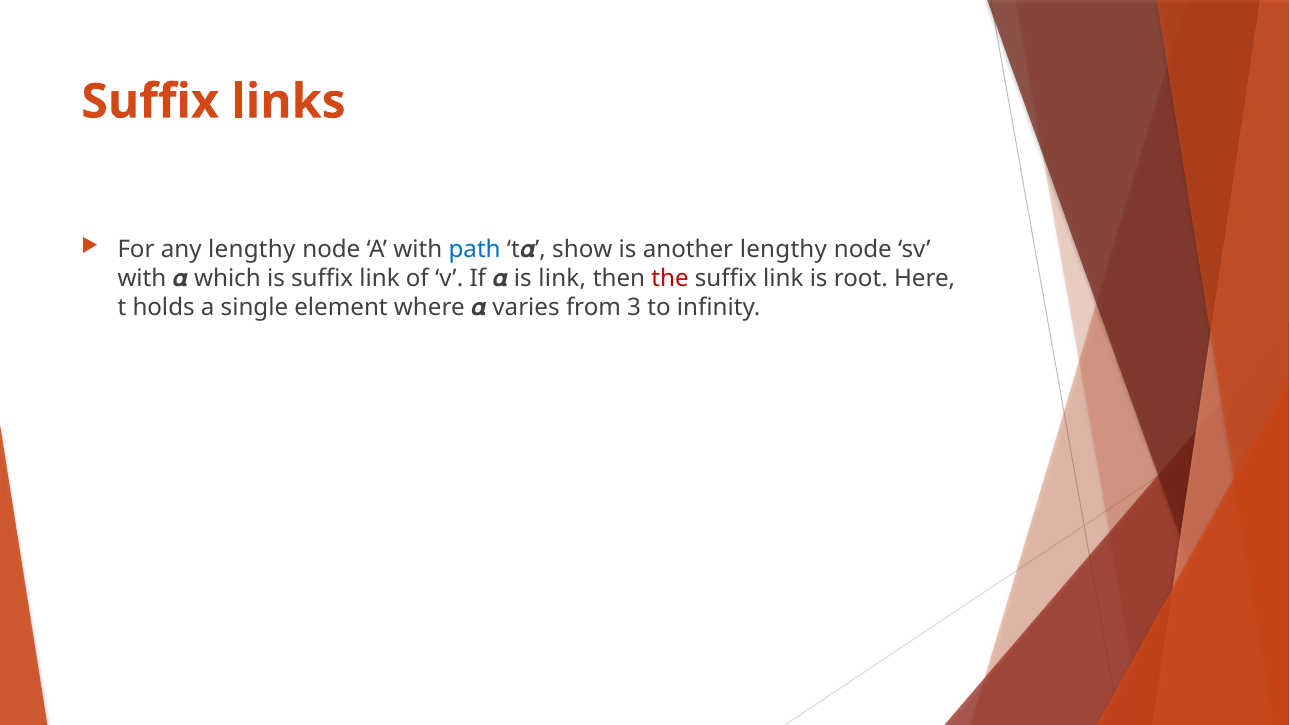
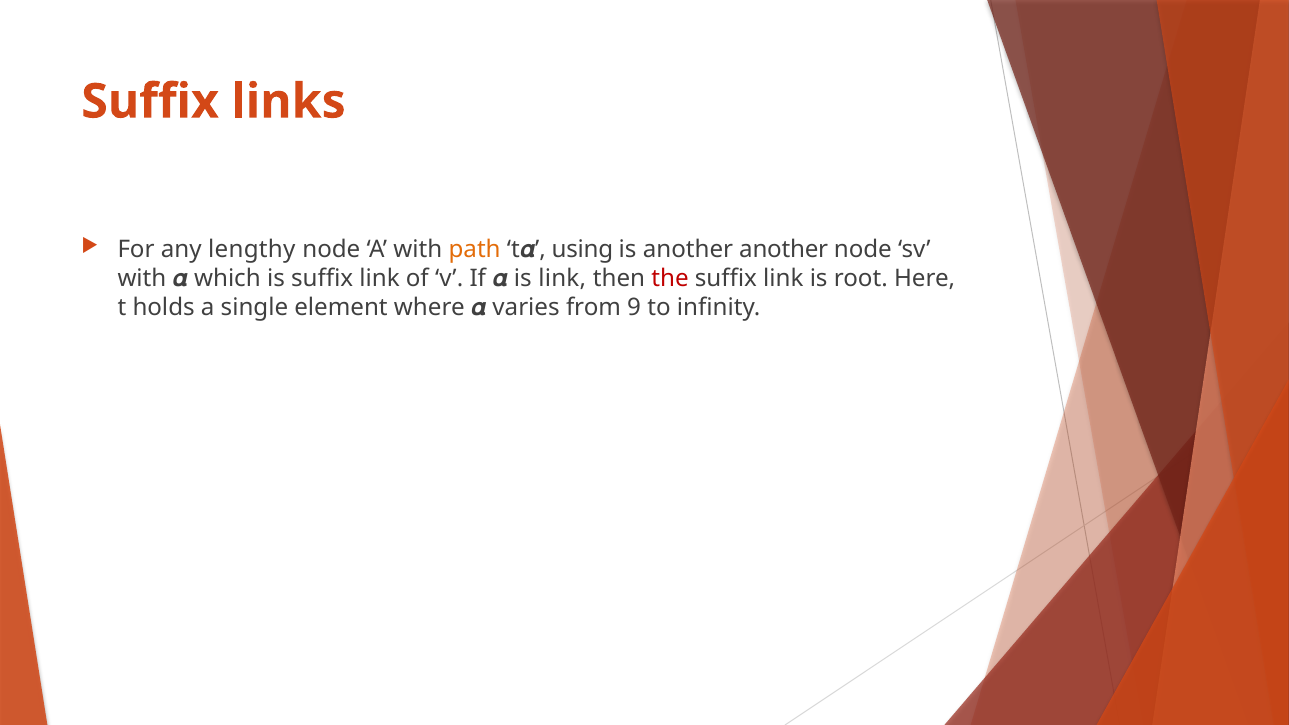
path colour: blue -> orange (475, 249)
show: show -> using (582, 249)
another lengthy: lengthy -> another (784, 249)
3: 3 -> 9 (634, 307)
